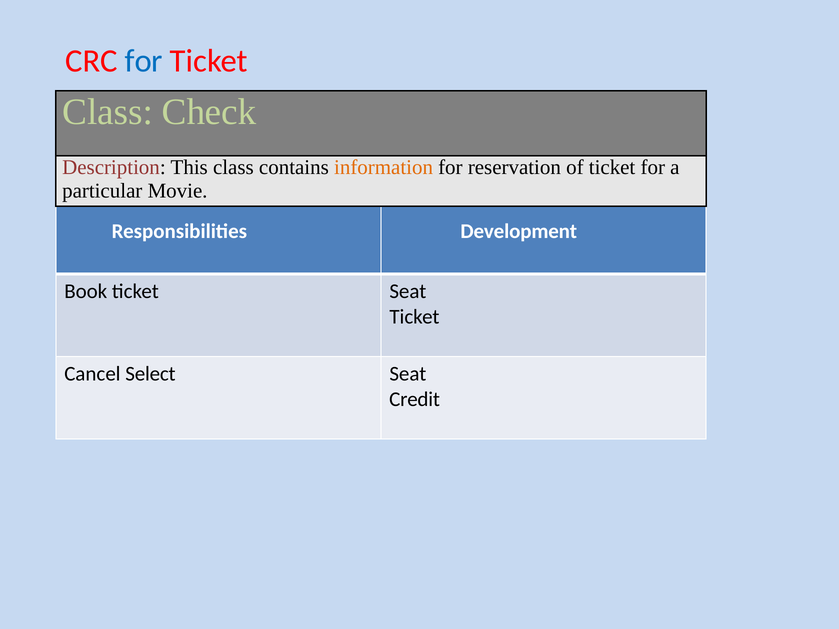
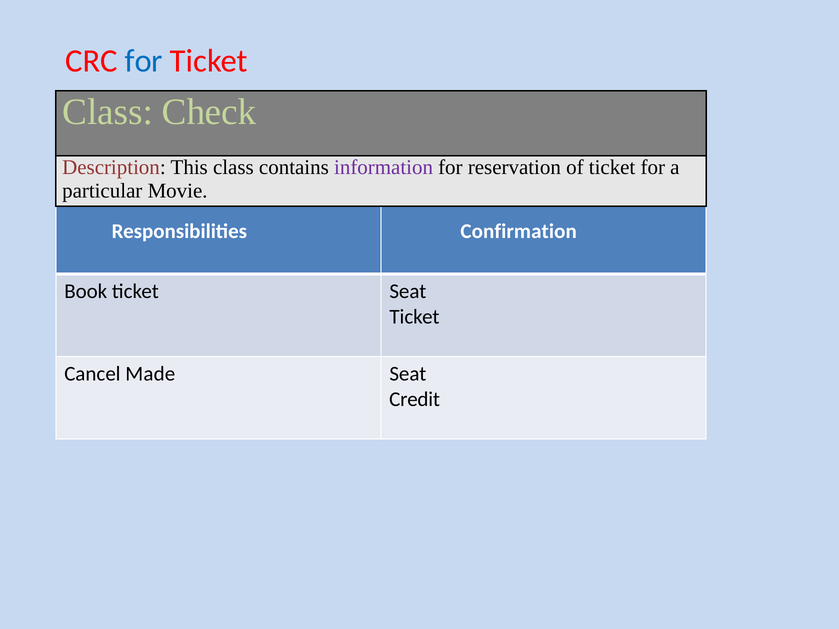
information colour: orange -> purple (384, 168)
Development: Development -> Confirmation (519, 232)
Select: Select -> Made (150, 374)
